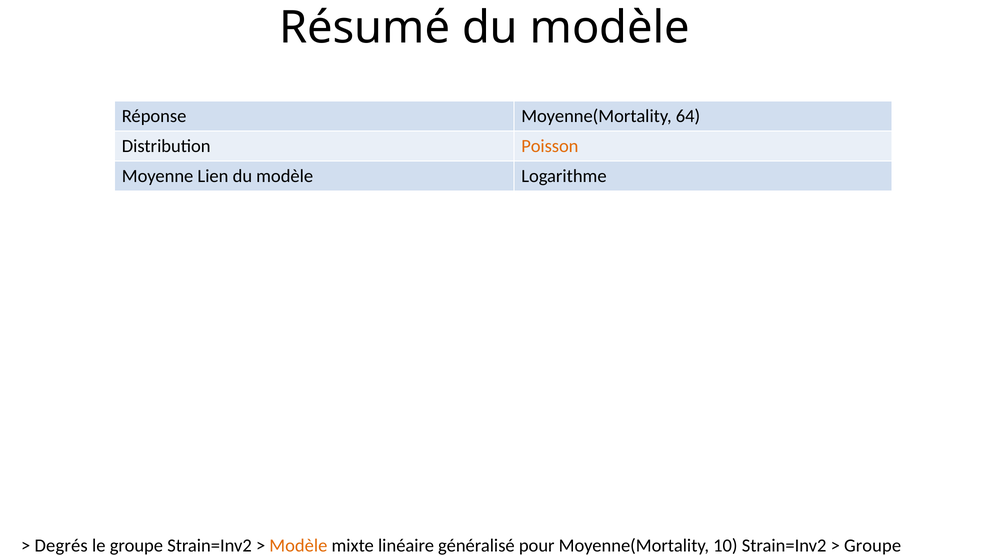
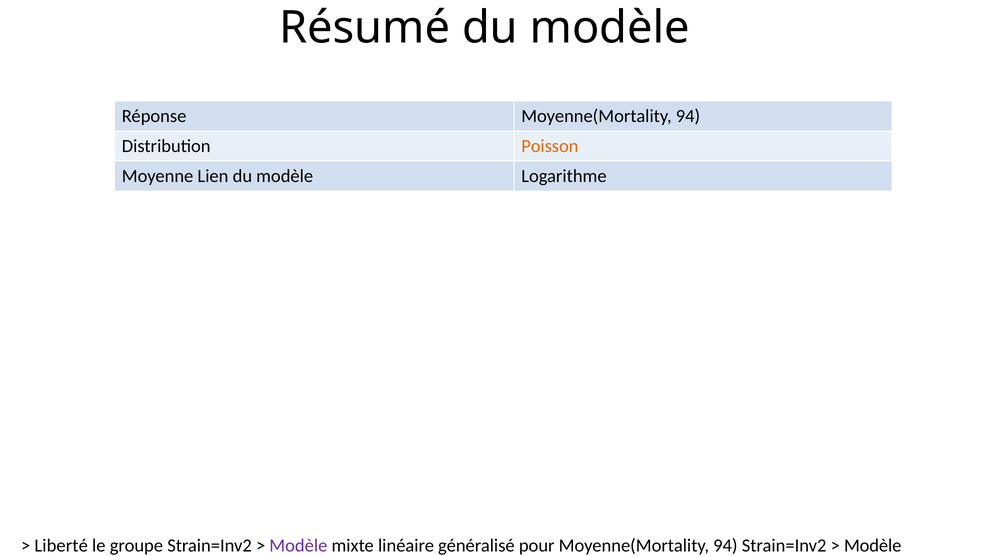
Réponse Moyenne(Mortality 64: 64 -> 94 (688, 116)
Degrés: Degrés -> Liberté (61, 545)
Modèle colour: orange -> purple (298, 545)
pour Moyenne(Mortality 10: 10 -> 94 (725, 545)
Groupe: Groupe -> Modèle (873, 545)
